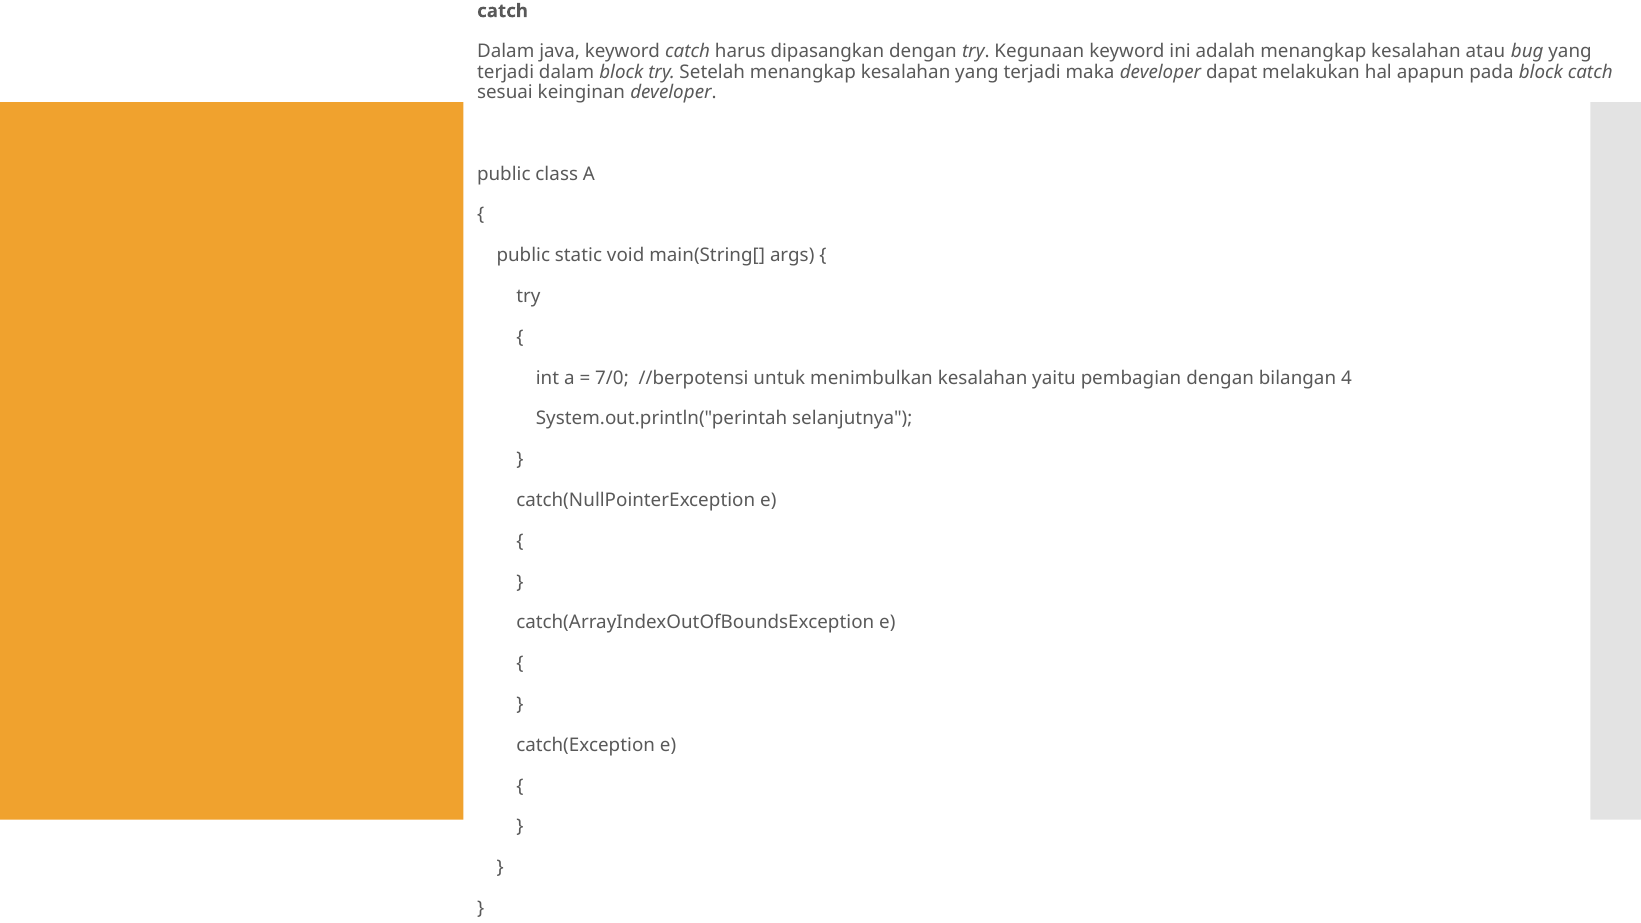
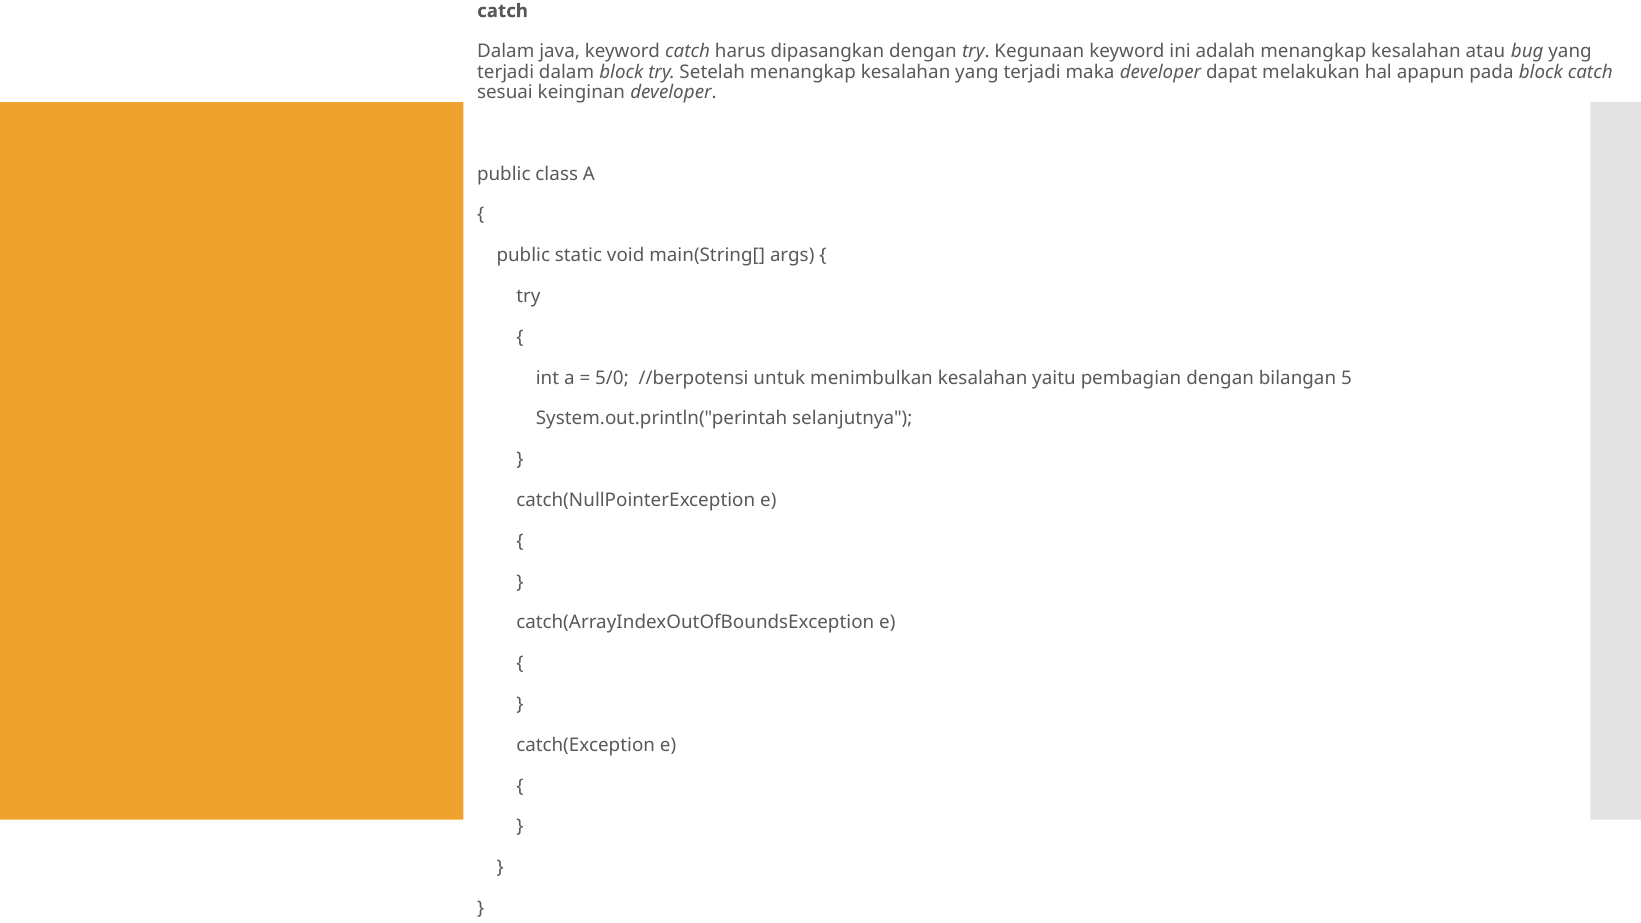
7/0: 7/0 -> 5/0 (612, 378)
4: 4 -> 5 (1347, 378)
